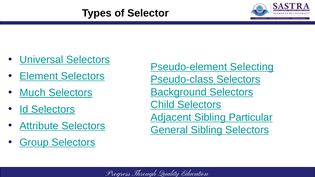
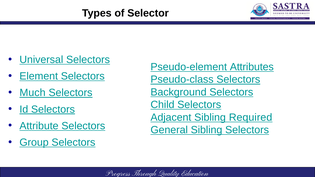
Selecting: Selecting -> Attributes (252, 67)
Particular: Particular -> Required (251, 117)
